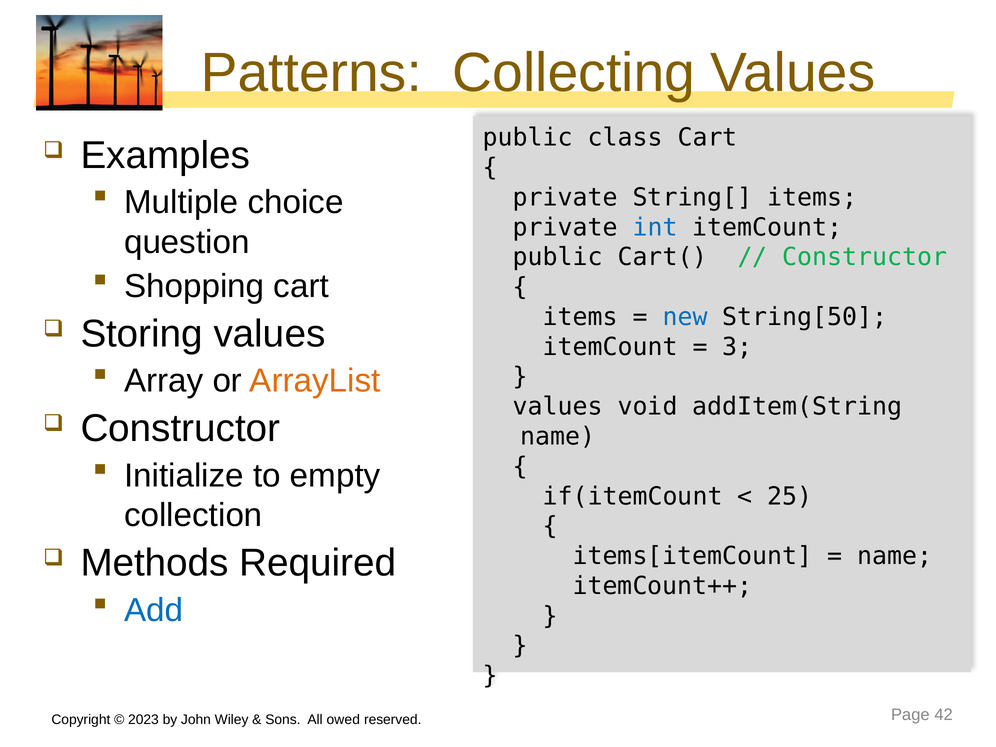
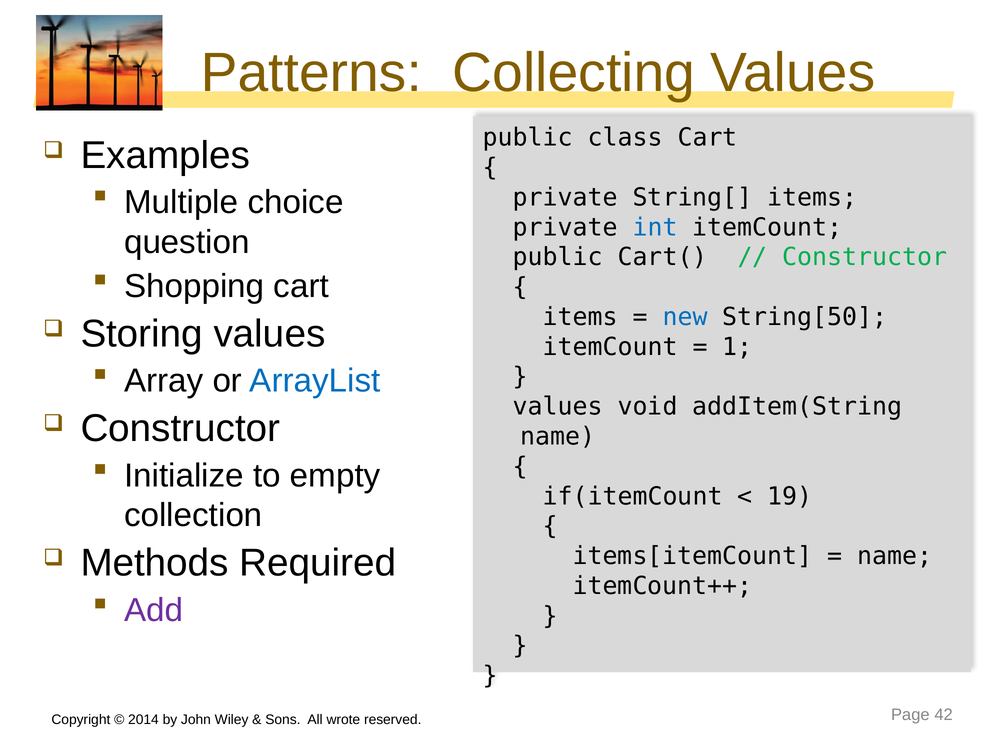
3: 3 -> 1 (737, 347)
ArrayList colour: orange -> blue (315, 381)
25: 25 -> 19 (790, 496)
Add colour: blue -> purple (154, 610)
2023: 2023 -> 2014 (143, 720)
owed: owed -> wrote (343, 720)
